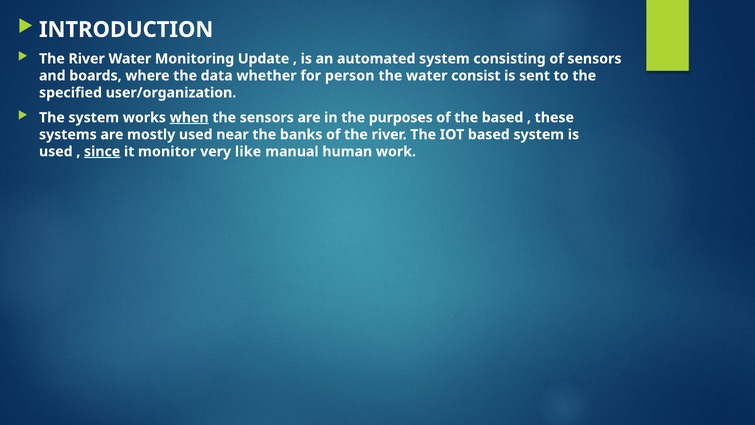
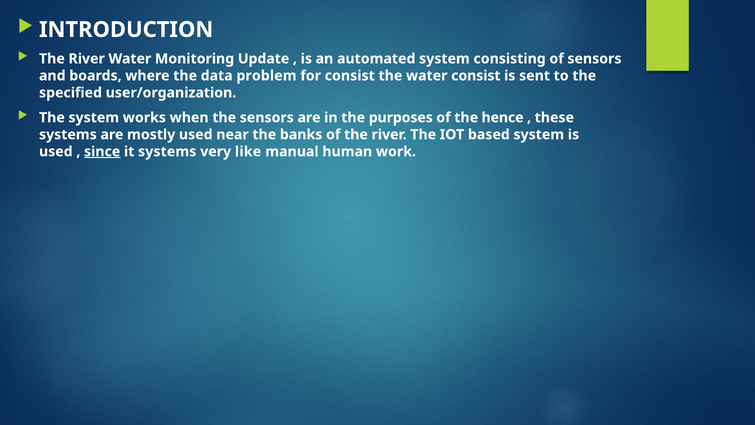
whether: whether -> problem (266, 76)
for person: person -> consist (350, 76)
when underline: present -> none (189, 117)
the based: based -> hence (503, 117)
it monitor: monitor -> systems (167, 151)
